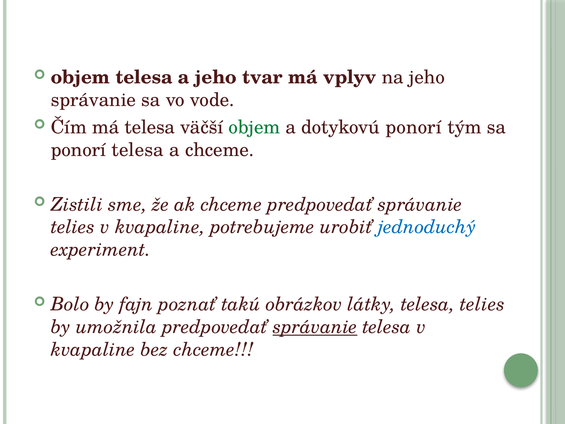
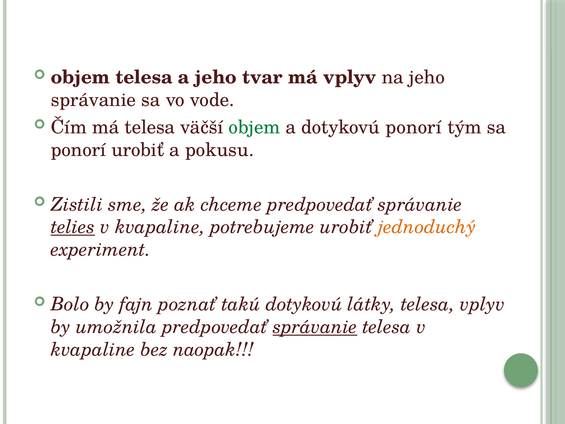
ponorí telesa: telesa -> urobiť (138, 150)
a chceme: chceme -> pokusu (220, 150)
telies underline: none -> present (73, 227)
jednoduchý colour: blue -> orange (427, 227)
takú obrázkov: obrázkov -> dotykovú (304, 304)
telesa telies: telies -> vplyv (483, 304)
bez chceme: chceme -> naopak (214, 349)
